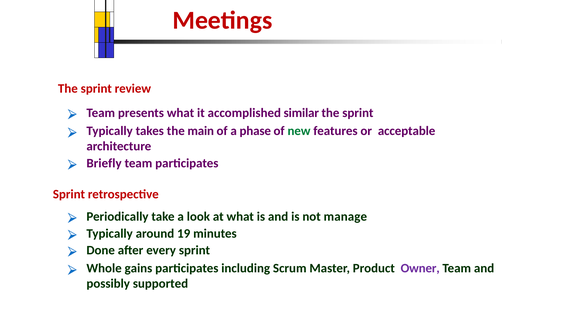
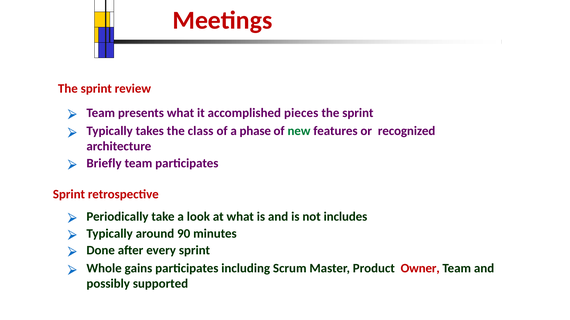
similar: similar -> pieces (301, 113)
main: main -> class (201, 131)
acceptable: acceptable -> recognized (407, 131)
manage: manage -> includes (345, 217)
19: 19 -> 90 (184, 234)
Owner colour: purple -> red (420, 269)
